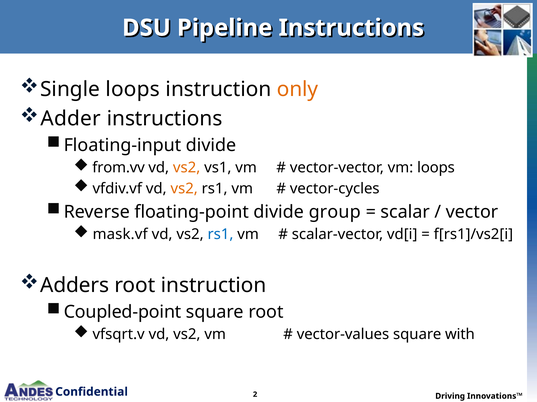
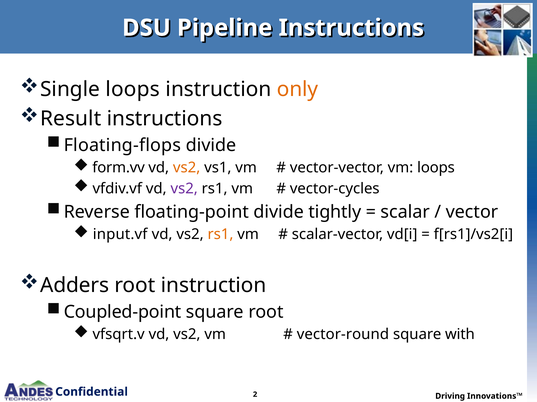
Adder: Adder -> Result (71, 119)
Floating-input: Floating-input -> Floating-flops (122, 145)
from.vv: from.vv -> form.vv (119, 168)
vs2 colour: orange -> purple (184, 189)
group: group -> tightly (335, 212)
mask.vf: mask.vf -> input.vf (120, 235)
rs1 colour: blue -> orange (220, 235)
vector-values: vector-values -> vector-round (343, 335)
